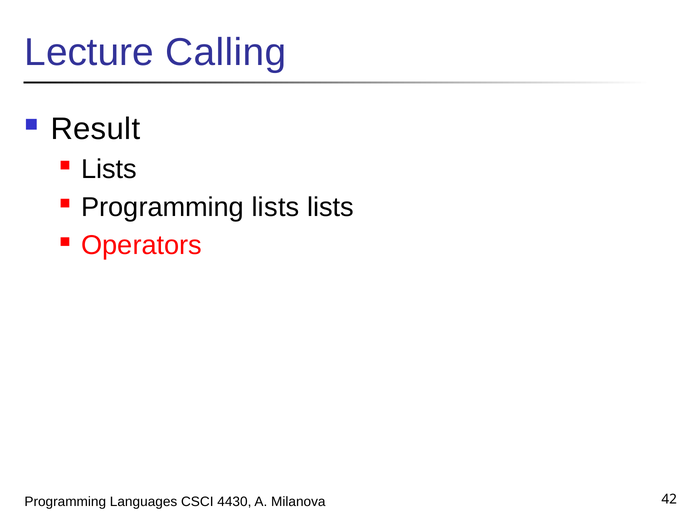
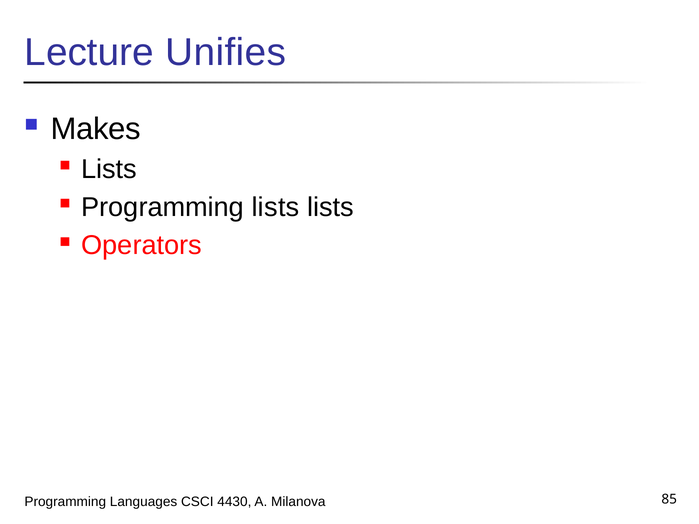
Calling: Calling -> Unifies (226, 53)
Result: Result -> Makes (96, 129)
42: 42 -> 85 (669, 499)
